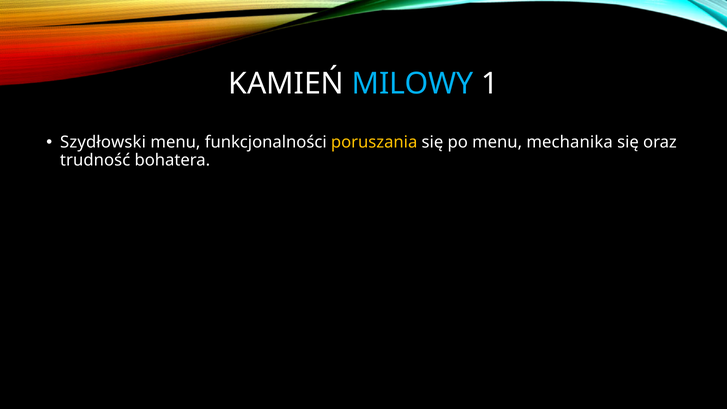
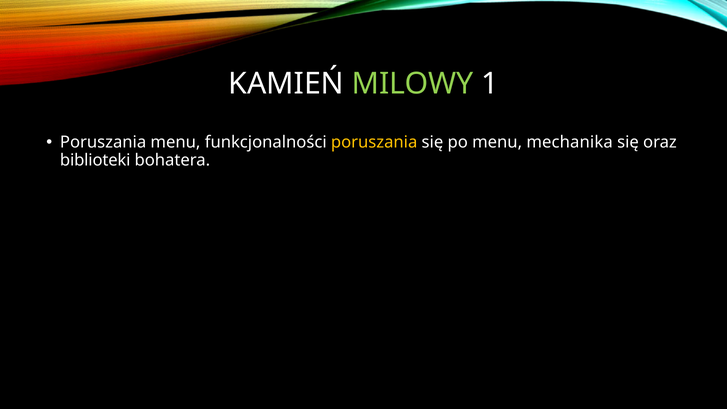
MILOWY colour: light blue -> light green (413, 84)
Szydłowski: Szydłowski -> Poruszania (103, 142)
trudność: trudność -> biblioteki (95, 160)
